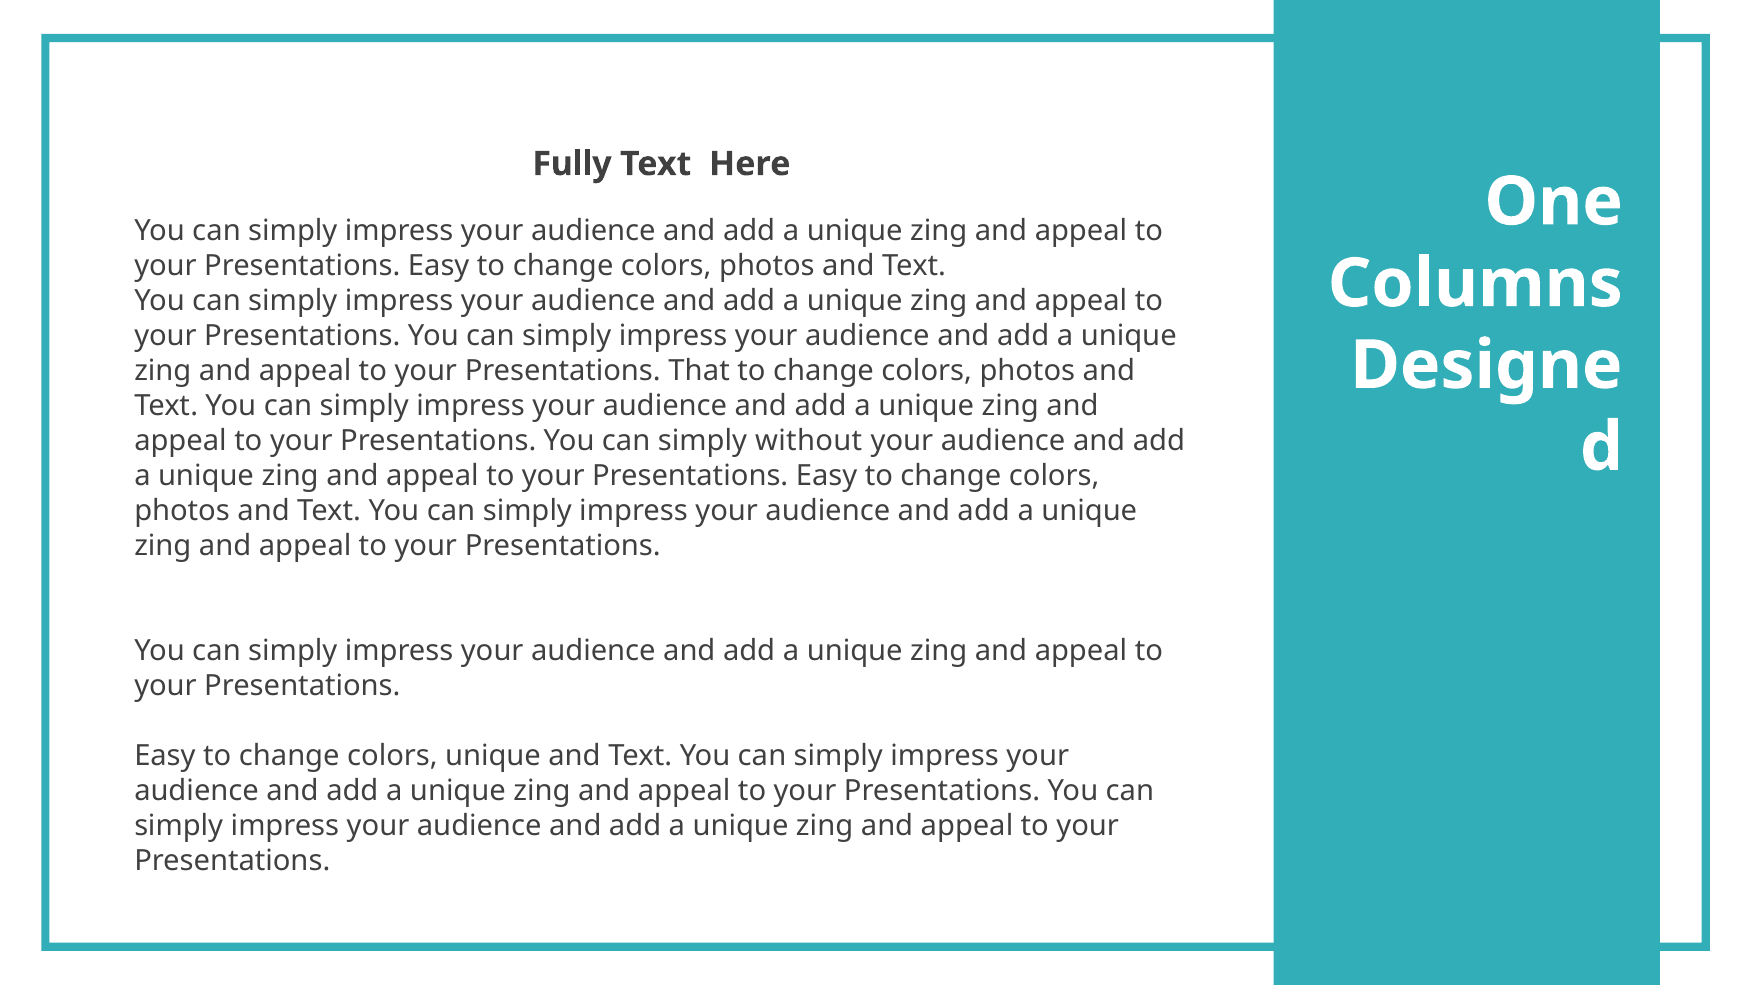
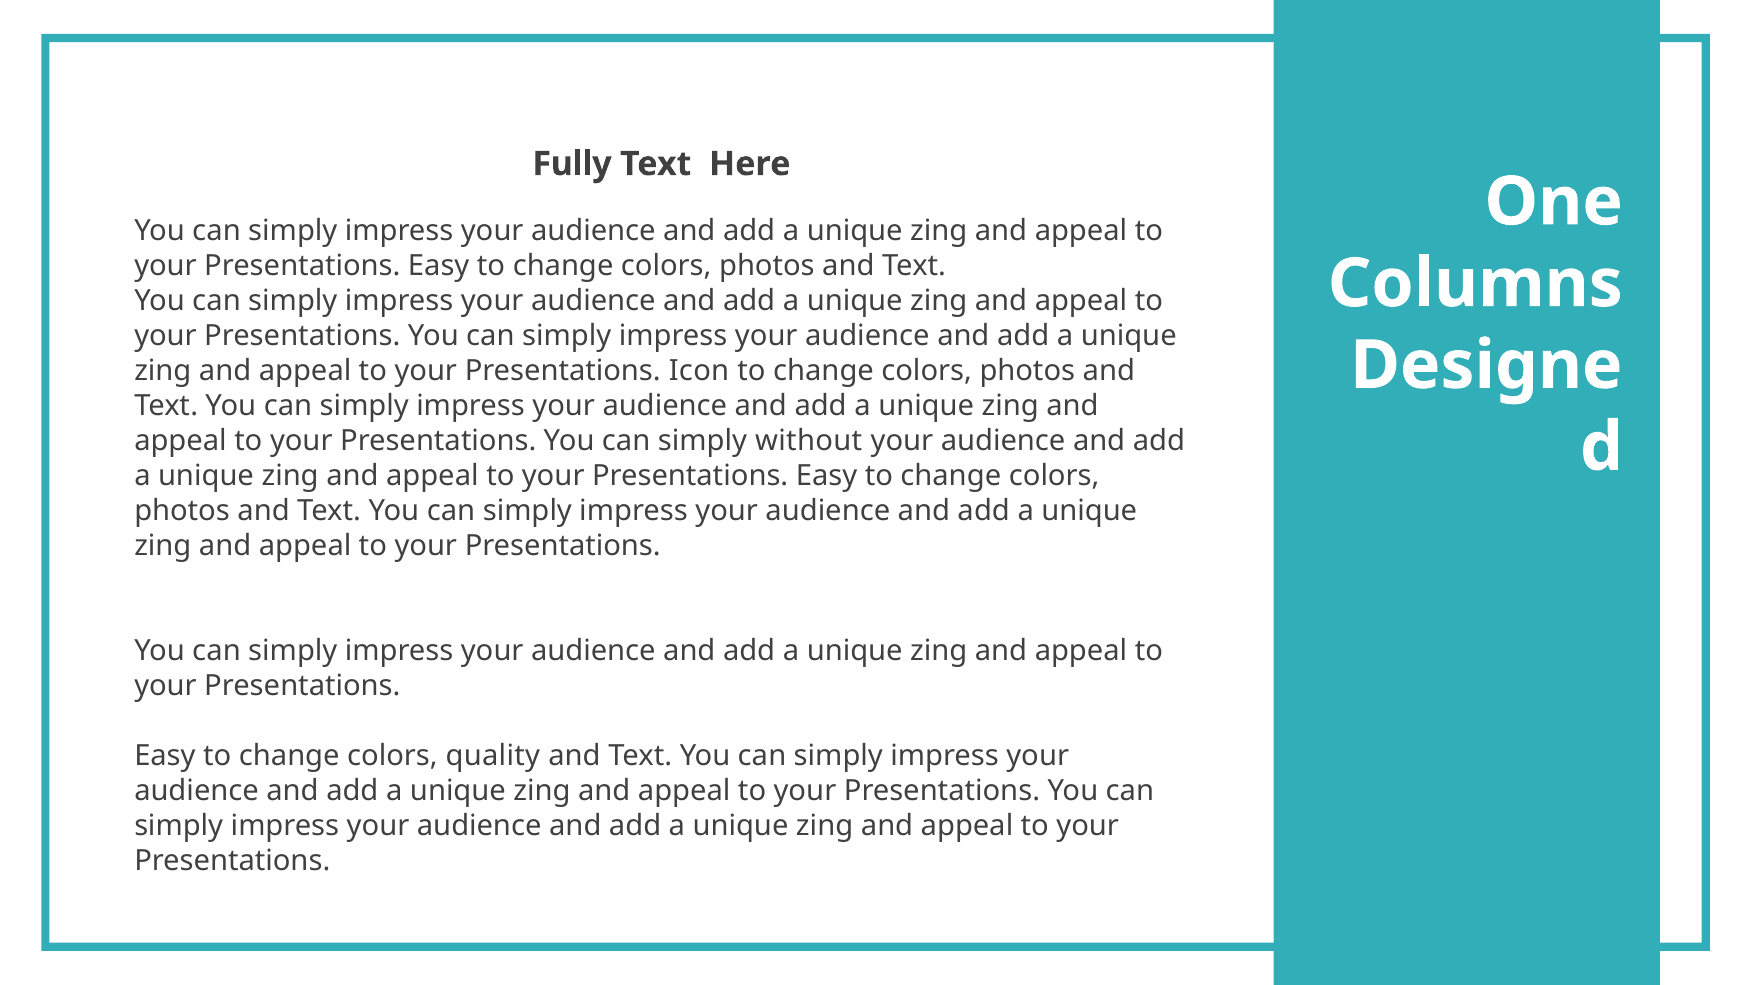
That: That -> Icon (699, 371)
colors unique: unique -> quality (493, 756)
